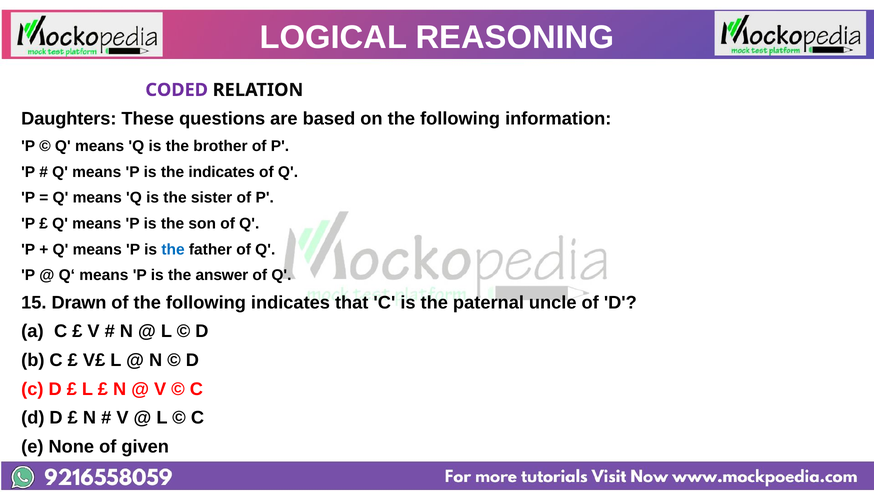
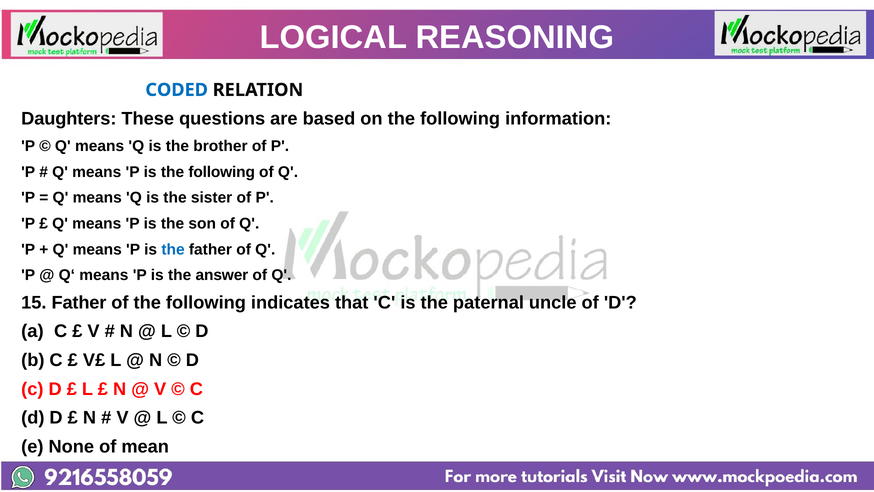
CODED colour: purple -> blue (177, 90)
is the indicates: indicates -> following (222, 172)
15 Drawn: Drawn -> Father (79, 302)
given: given -> mean (145, 446)
